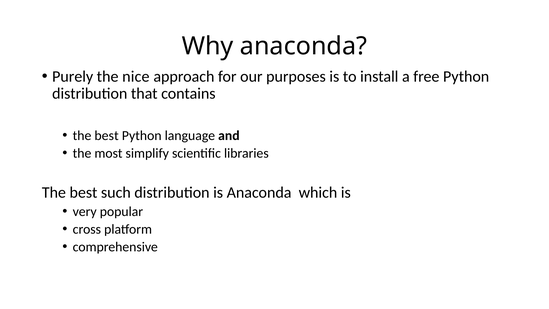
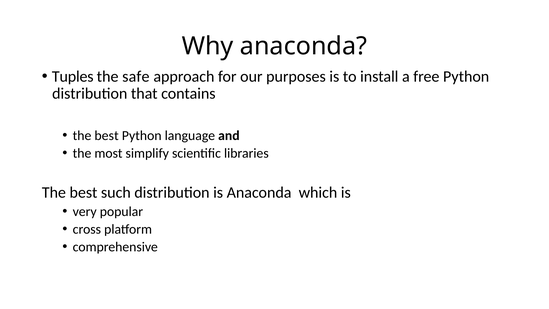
Purely: Purely -> Tuples (73, 76)
nice: nice -> safe (136, 76)
